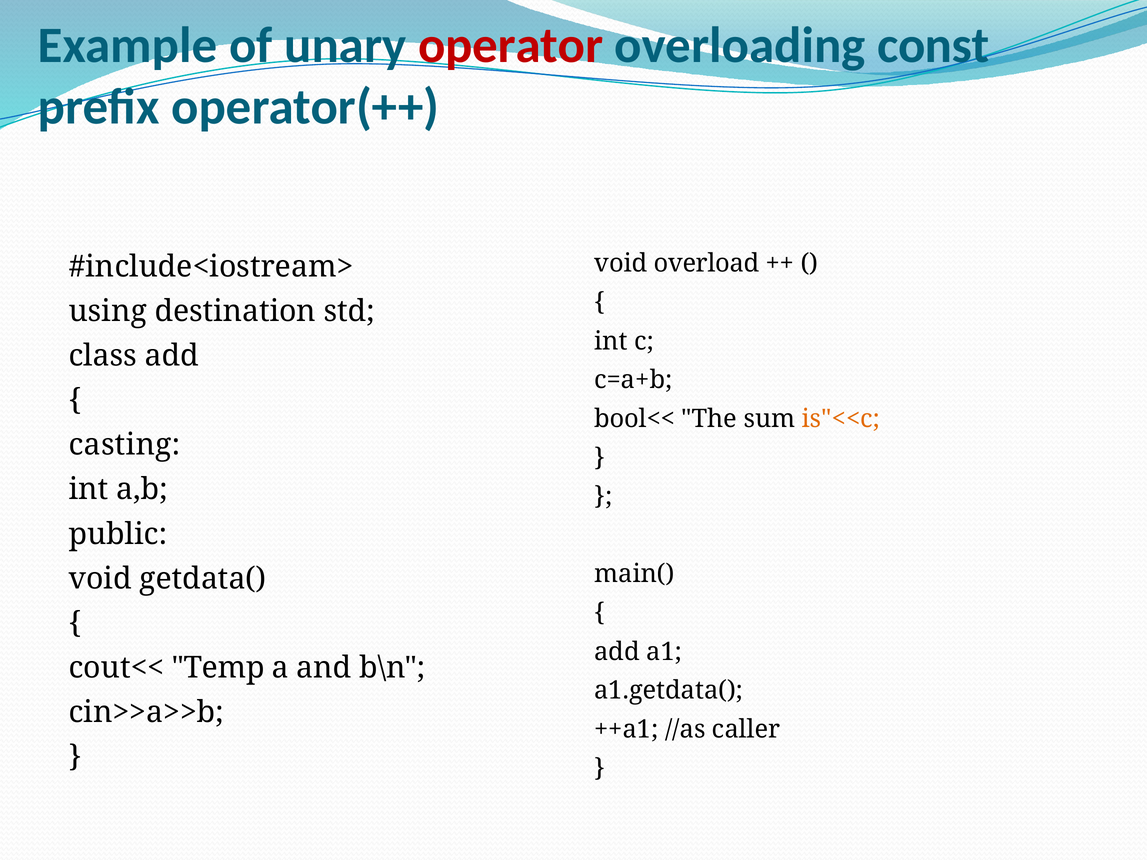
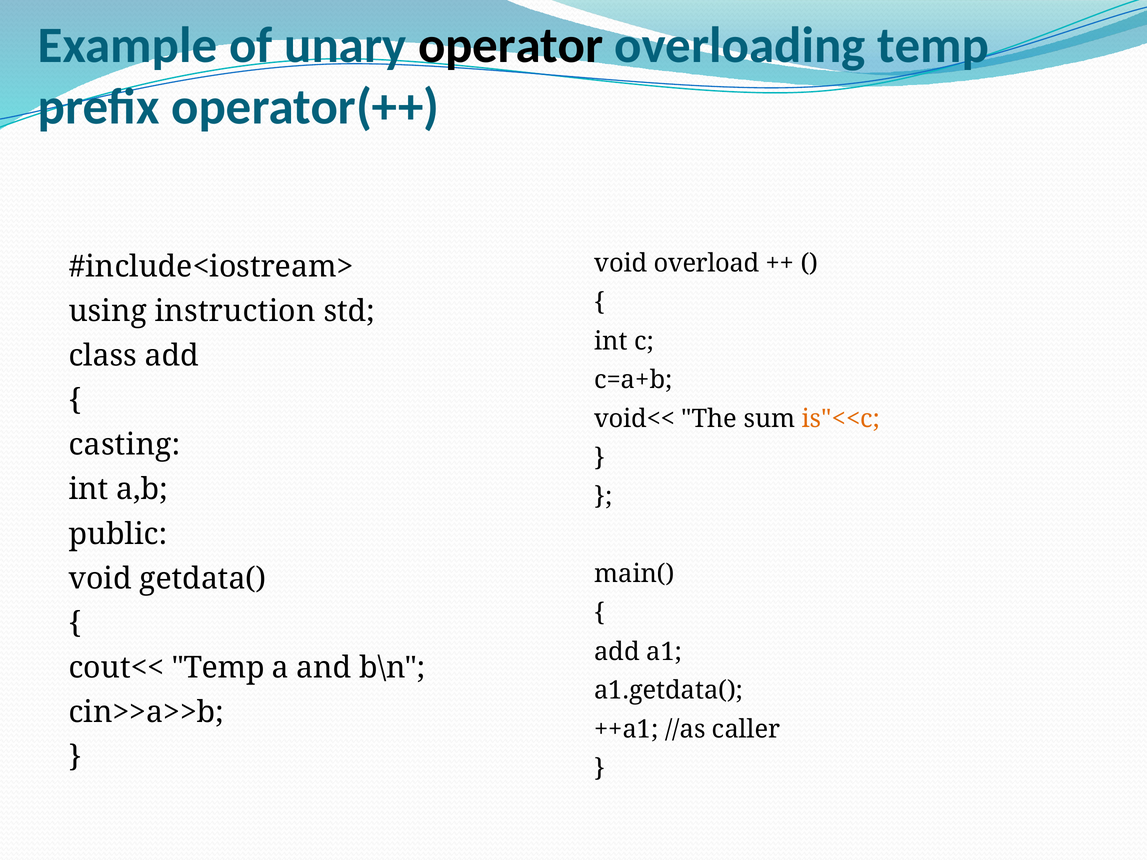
operator colour: red -> black (511, 46)
overloading const: const -> temp (933, 46)
destination: destination -> instruction (235, 311)
bool<<: bool<< -> void<< (635, 419)
